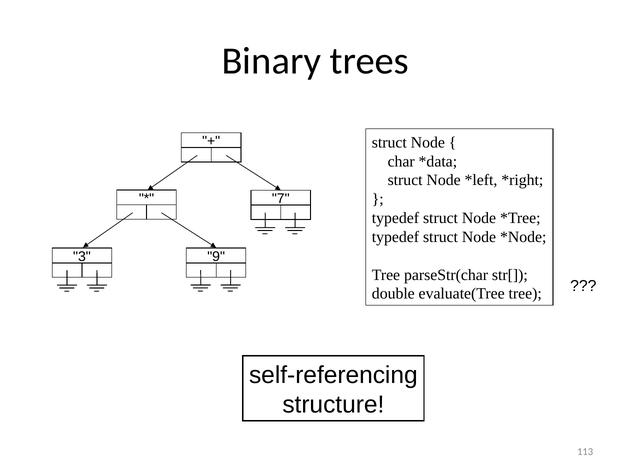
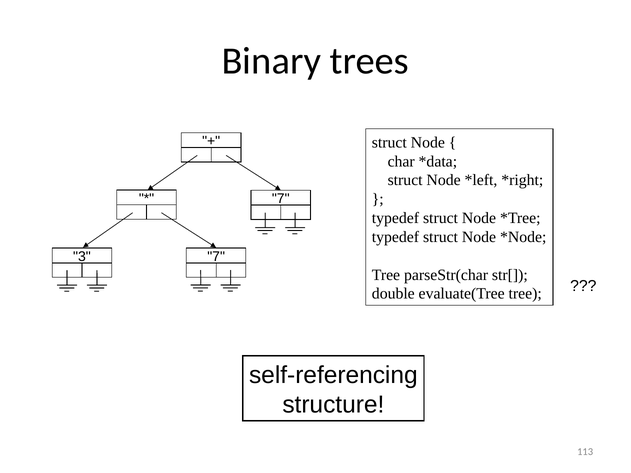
3 9: 9 -> 7 (216, 257)
